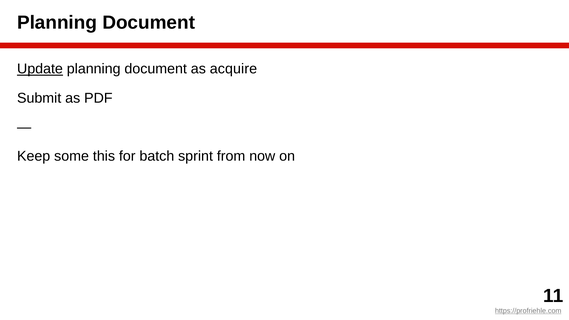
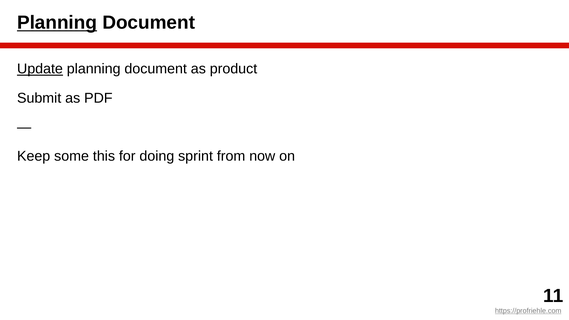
Planning underline: none -> present (57, 23)
acquire: acquire -> product (233, 69)
batch: batch -> doing (157, 156)
